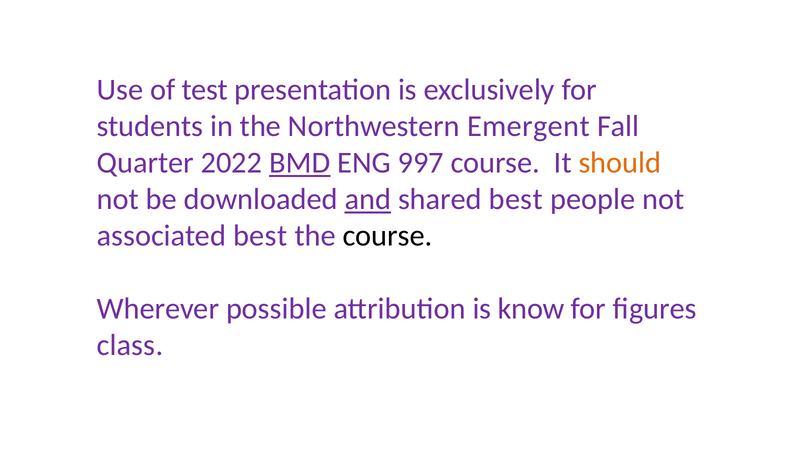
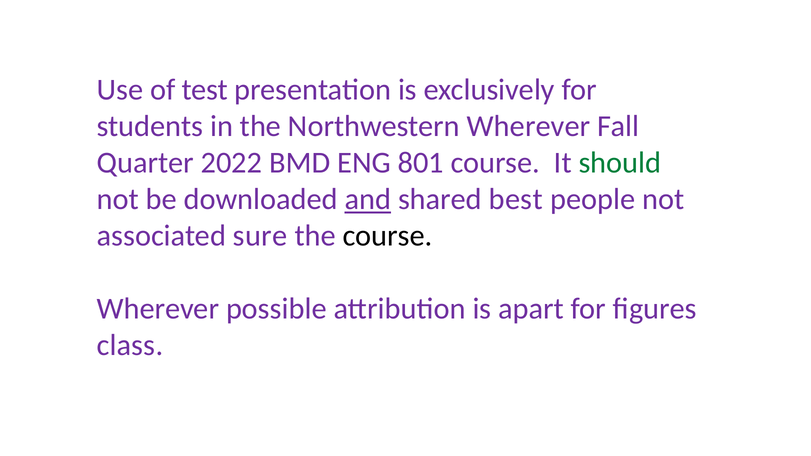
Northwestern Emergent: Emergent -> Wherever (529, 126)
BMD underline: present -> none (300, 163)
997: 997 -> 801 (421, 163)
should colour: orange -> green (620, 163)
associated best: best -> sure (260, 236)
know: know -> apart (531, 309)
